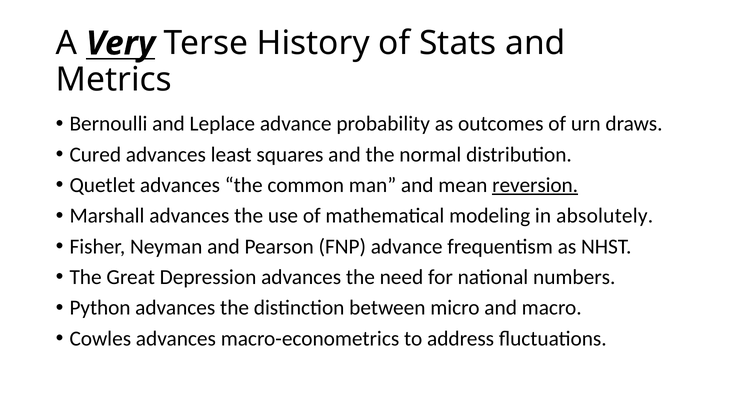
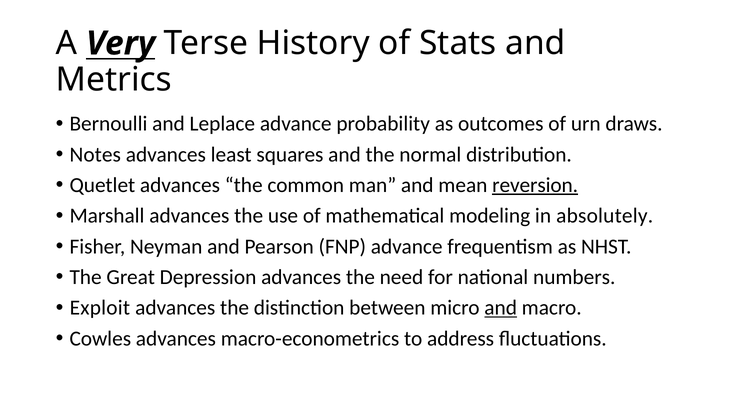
Cured: Cured -> Notes (95, 154)
Python: Python -> Exploit (100, 308)
and underline: none -> present (501, 308)
